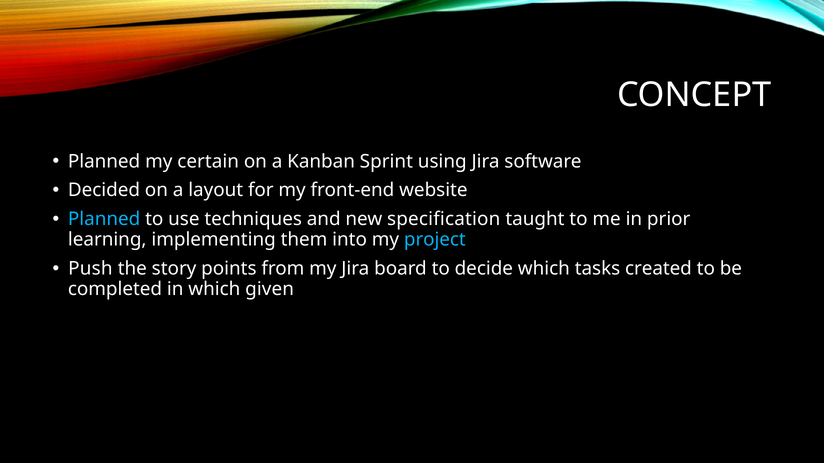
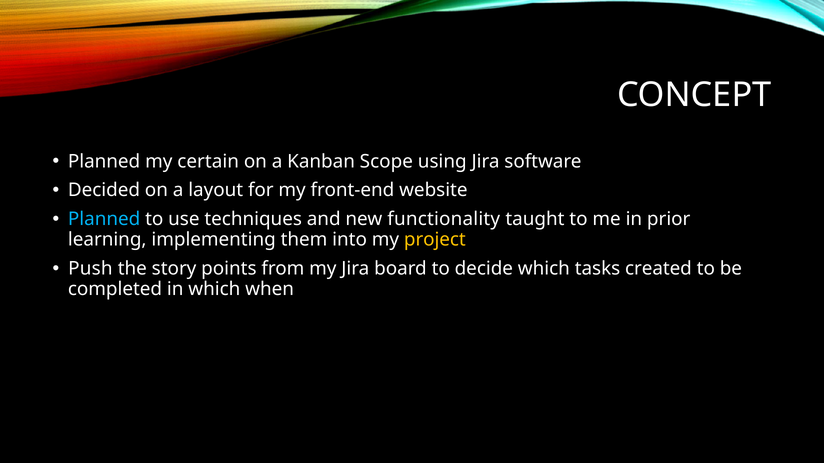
Sprint: Sprint -> Scope (386, 161)
specification: specification -> functionality (444, 219)
project colour: light blue -> yellow (435, 240)
given: given -> when (270, 289)
